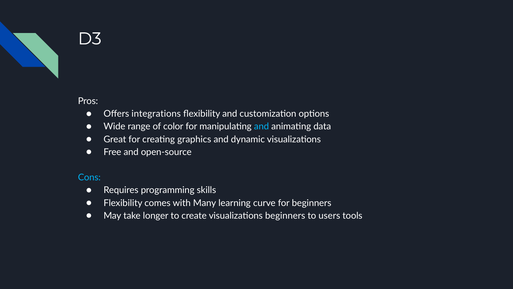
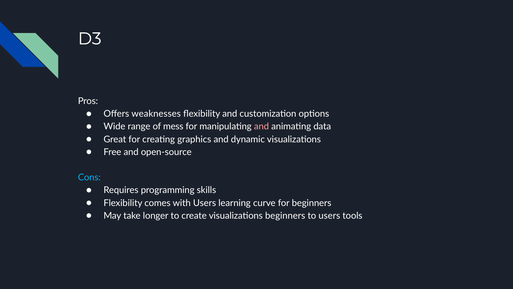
integrations: integrations -> weaknesses (156, 114)
color: color -> mess (173, 126)
and colour: light blue -> pink (261, 126)
with Many: Many -> Users (205, 203)
